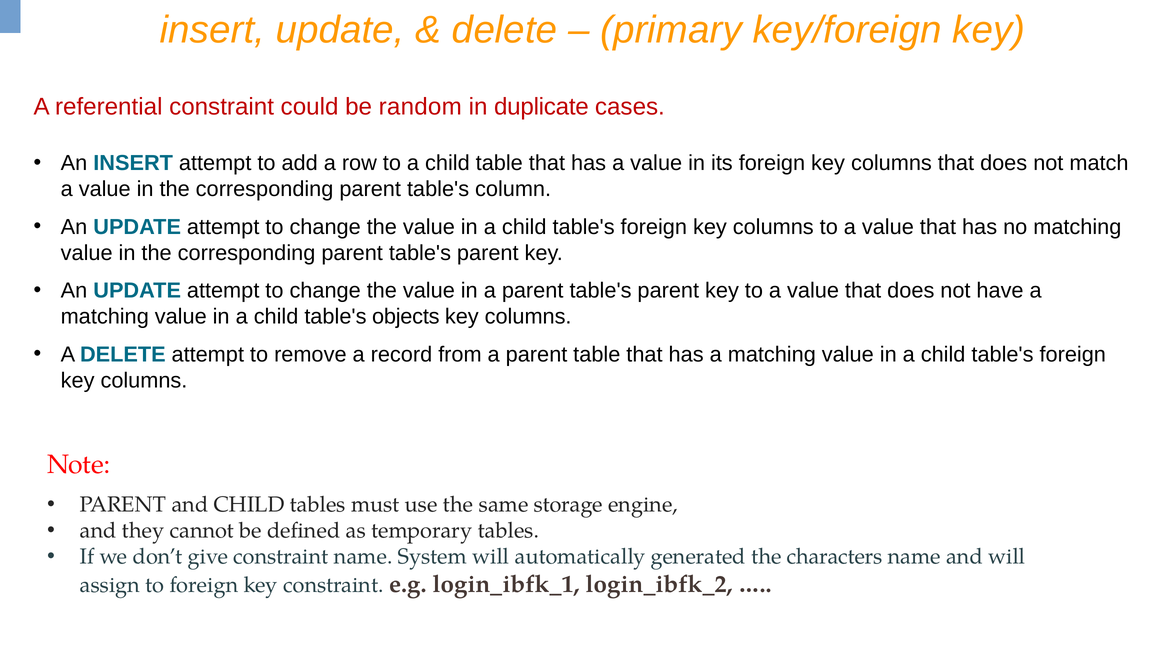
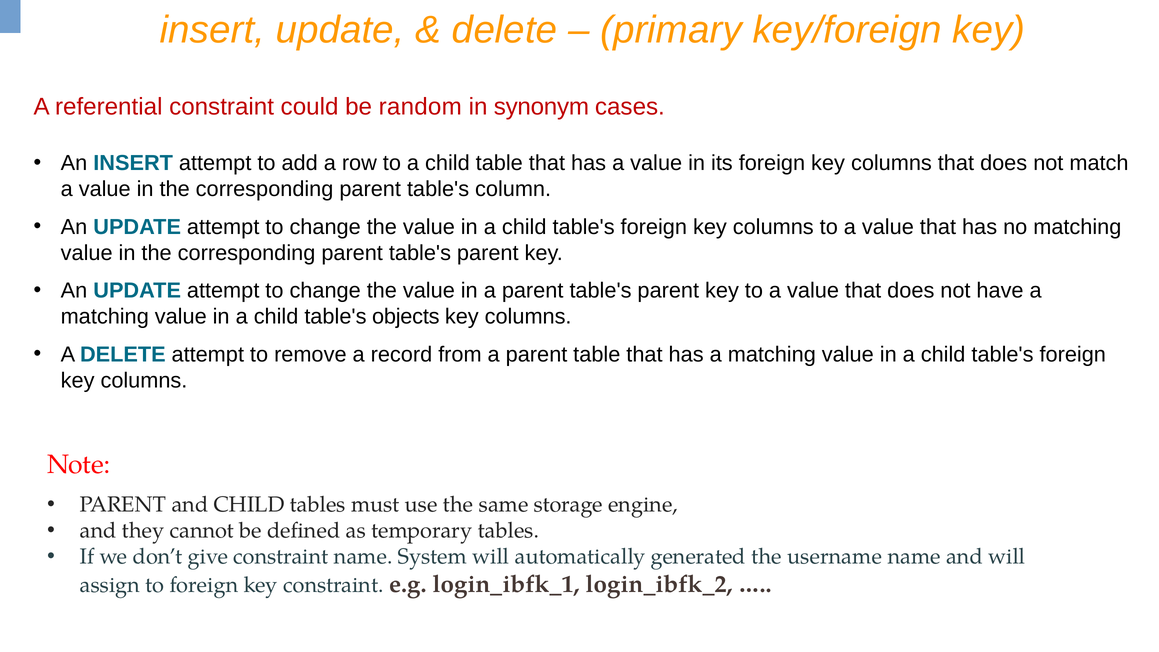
duplicate: duplicate -> synonym (541, 107)
characters: characters -> username (835, 557)
